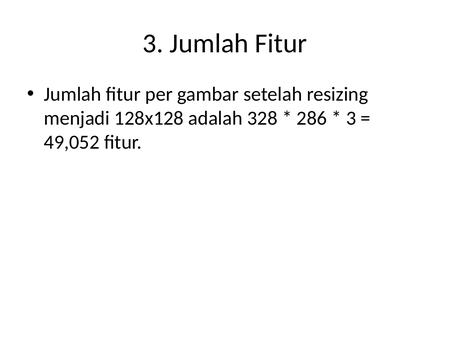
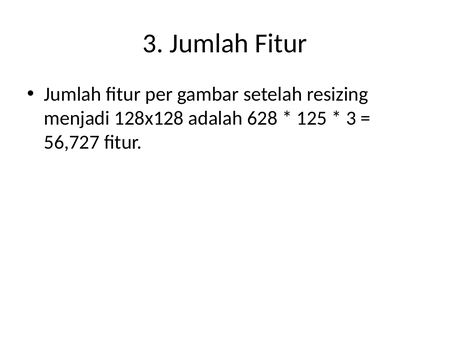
328: 328 -> 628 (262, 118)
286: 286 -> 125 (312, 118)
49,052: 49,052 -> 56,727 (72, 142)
